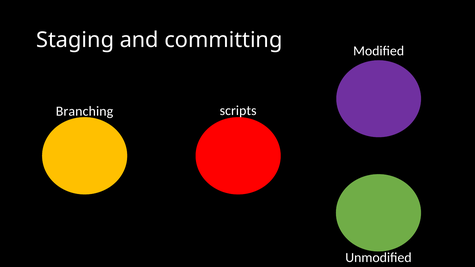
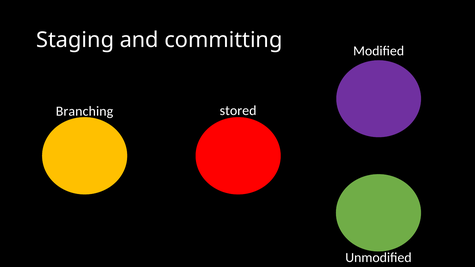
scripts: scripts -> stored (238, 111)
